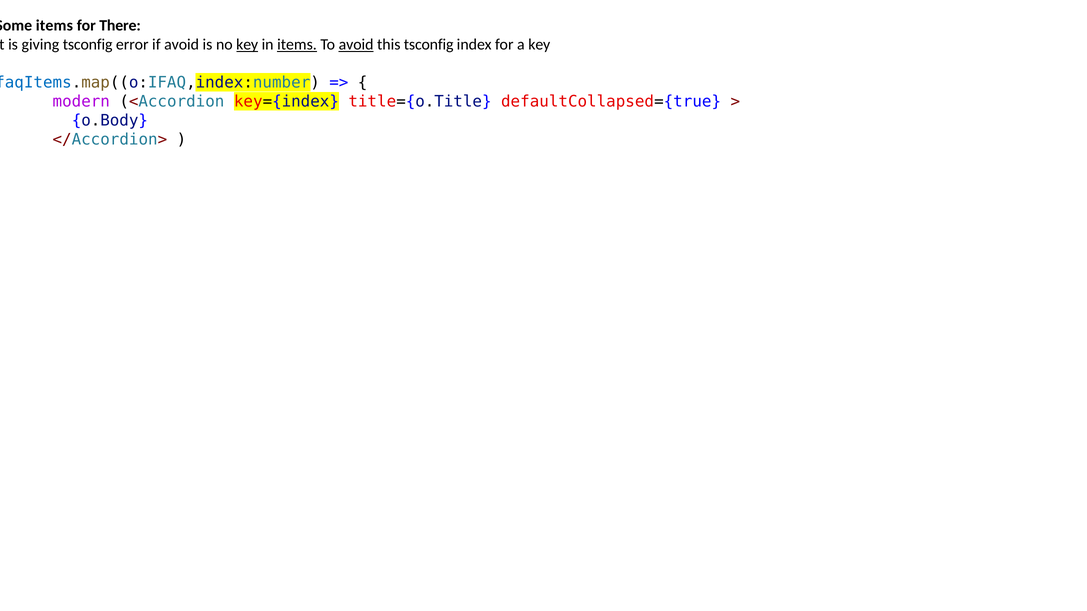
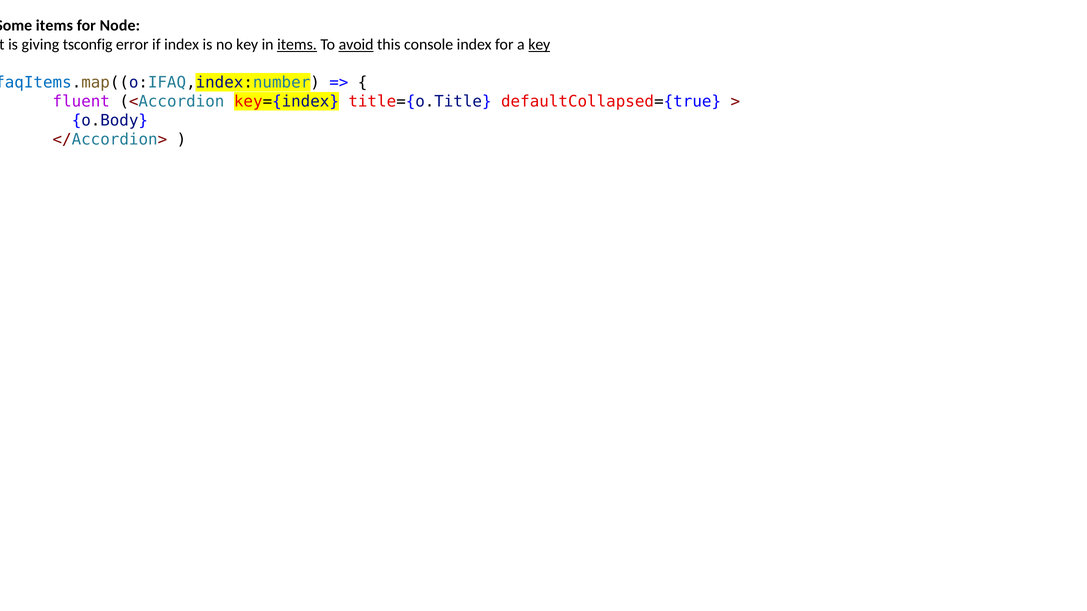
There: There -> Node (120, 26)
if avoid: avoid -> index (182, 45)
key underline: present -> none (247, 45)
this tsconfig: tsconfig -> console (429, 45)
key underline: none -> present (539, 45)
modern: modern -> fluent (81, 102)
